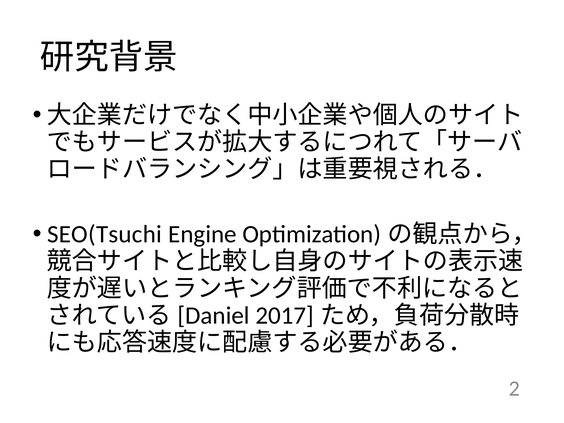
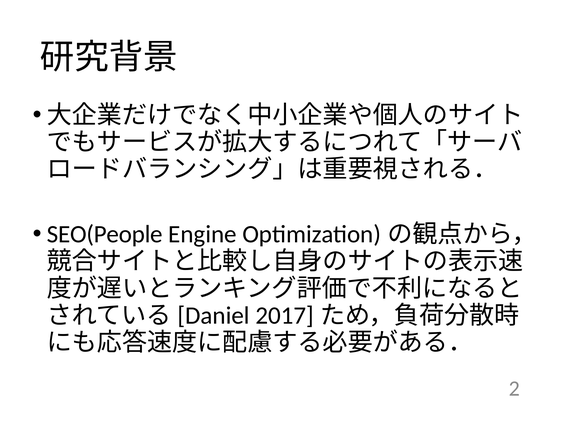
SEO(Tsuchi: SEO(Tsuchi -> SEO(People (105, 234)
